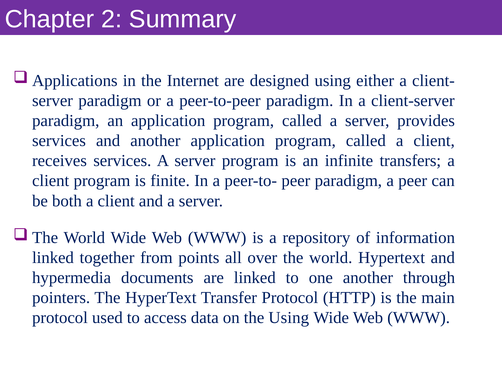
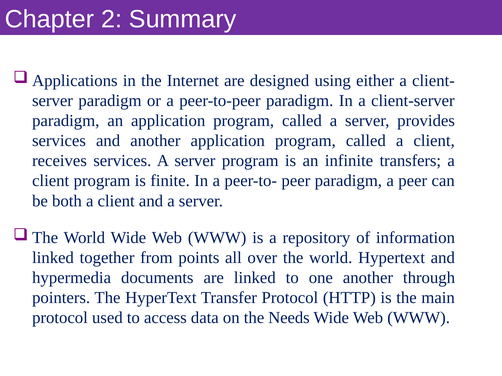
the Using: Using -> Needs (289, 318)
